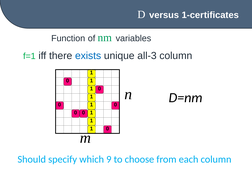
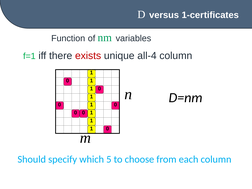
exists colour: blue -> red (88, 56)
all-3: all-3 -> all-4 (147, 56)
9: 9 -> 5 (109, 159)
